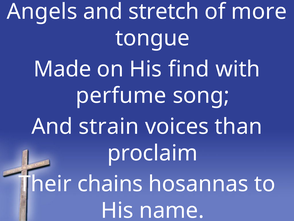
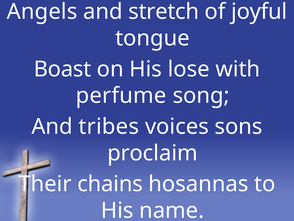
more: more -> joyful (259, 12)
Made: Made -> Boast (62, 69)
find: find -> lose (189, 69)
strain: strain -> tribes (109, 126)
than: than -> sons (239, 126)
